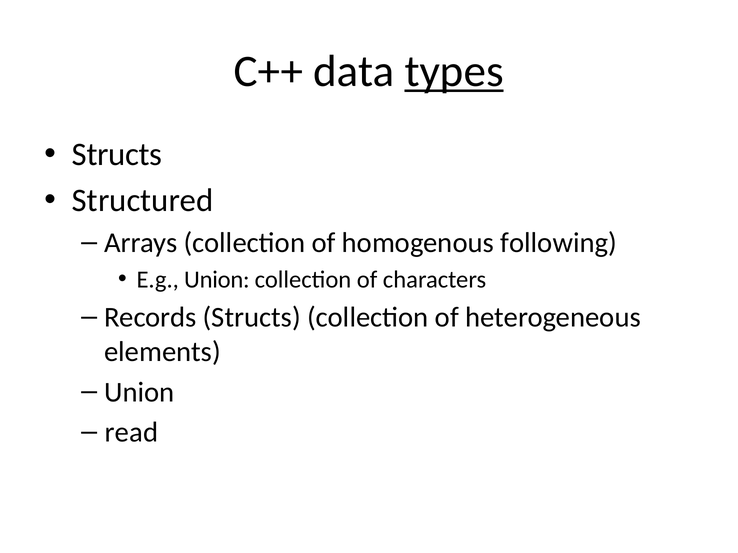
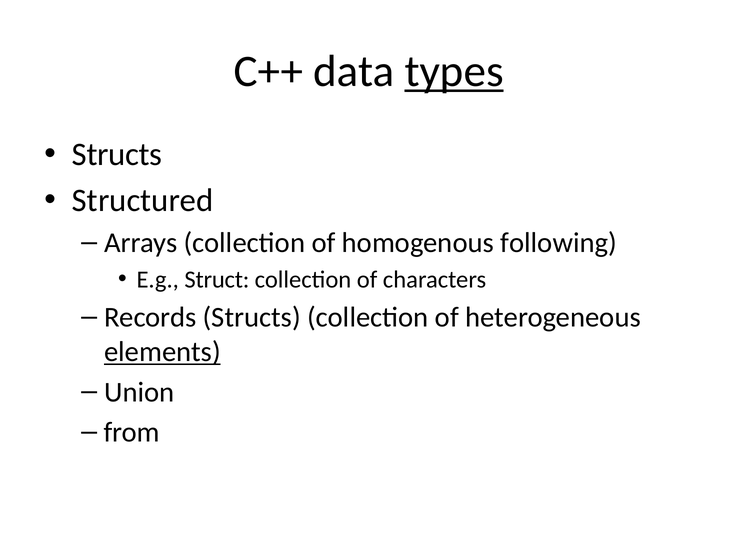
E.g Union: Union -> Struct (217, 280)
elements underline: none -> present (162, 352)
read: read -> from (132, 433)
